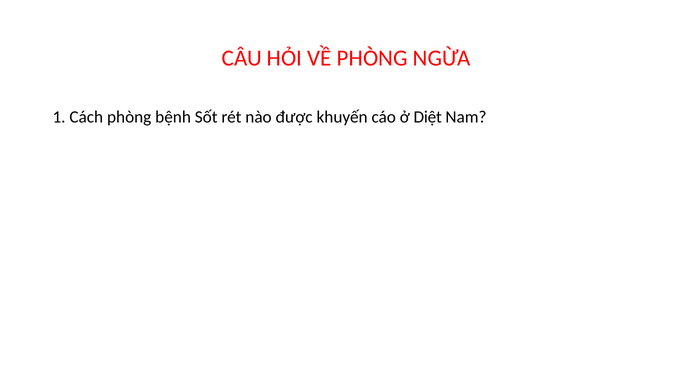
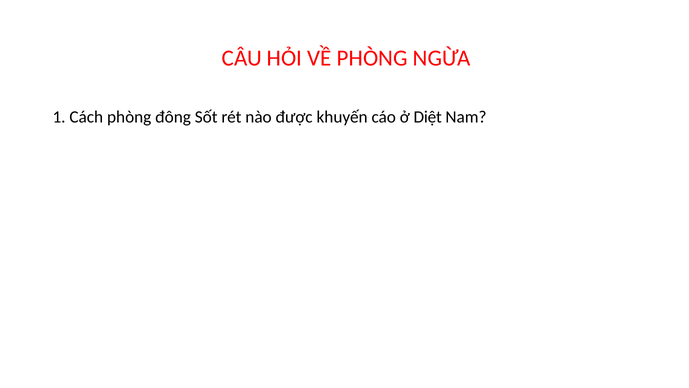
bệnh: bệnh -> đông (173, 117)
